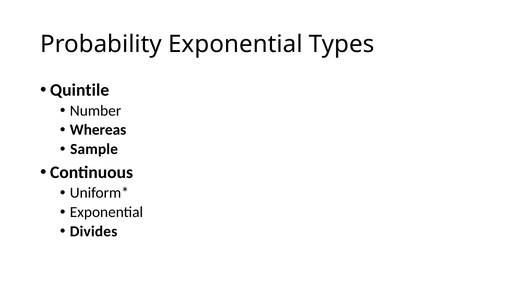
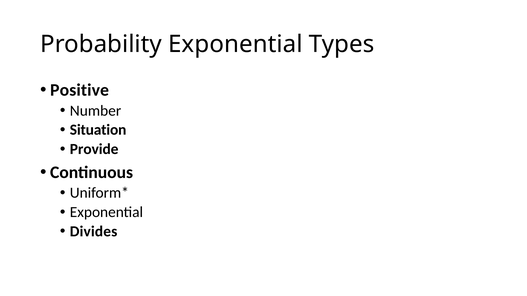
Quintile: Quintile -> Positive (80, 90)
Whereas: Whereas -> Situation (98, 130)
Sample: Sample -> Provide (94, 149)
